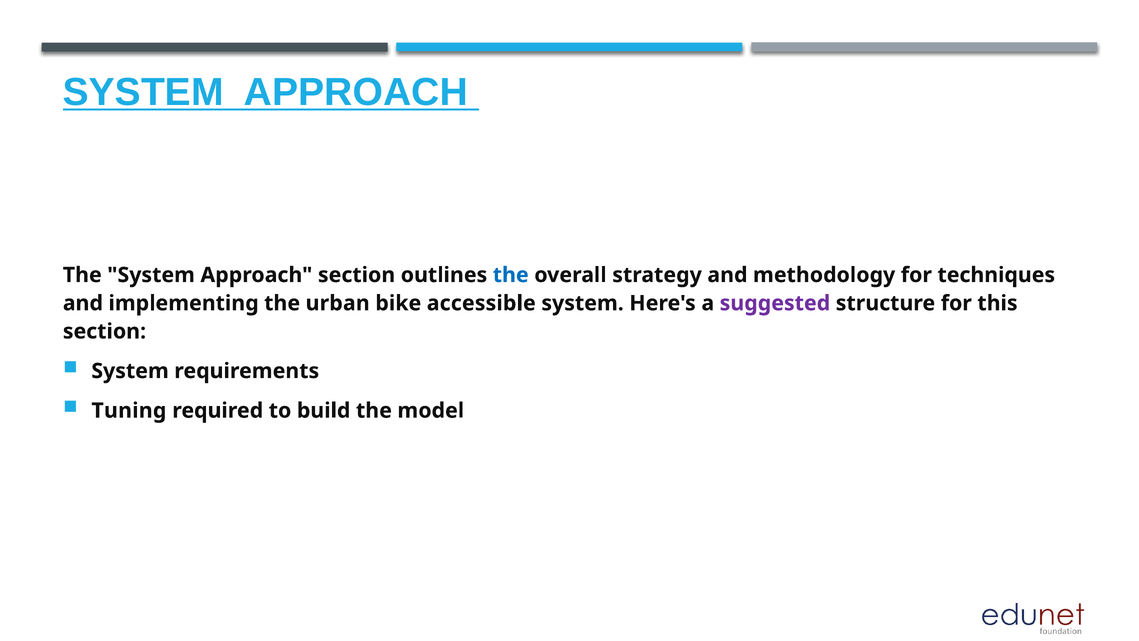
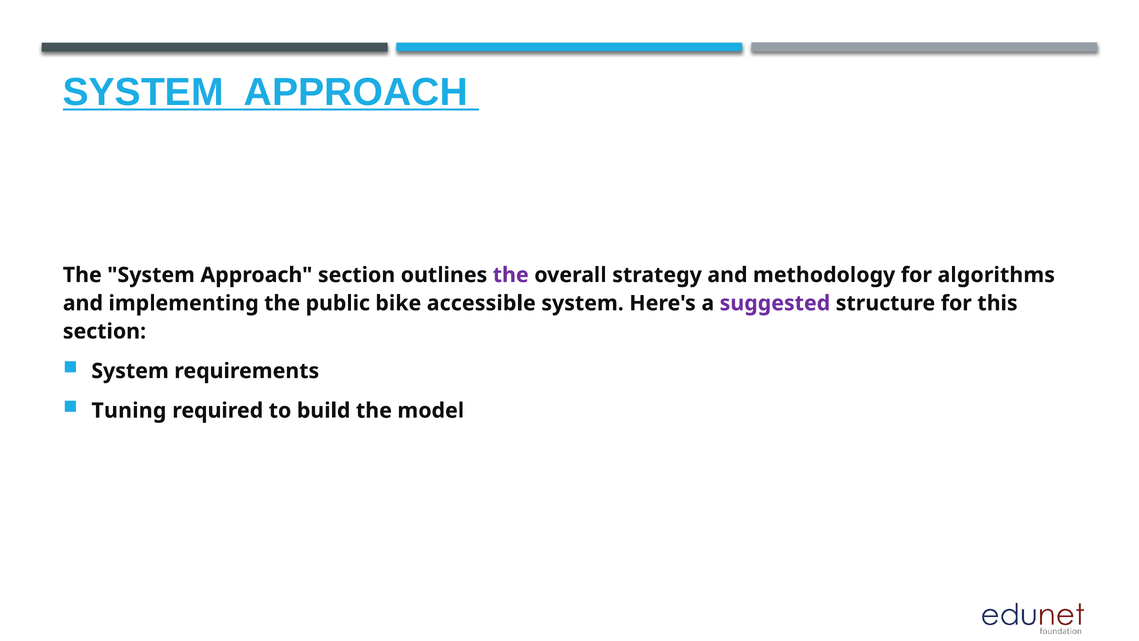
the colour: blue -> purple (511, 275)
techniques: techniques -> algorithms (996, 275)
urban: urban -> public (338, 303)
